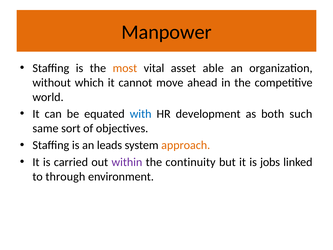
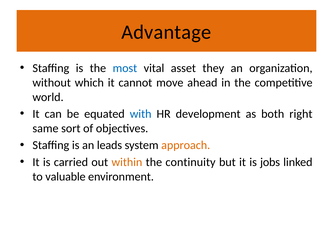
Manpower: Manpower -> Advantage (166, 32)
most colour: orange -> blue (125, 68)
able: able -> they (213, 68)
such: such -> right (301, 114)
within colour: purple -> orange (127, 162)
through: through -> valuable (65, 176)
